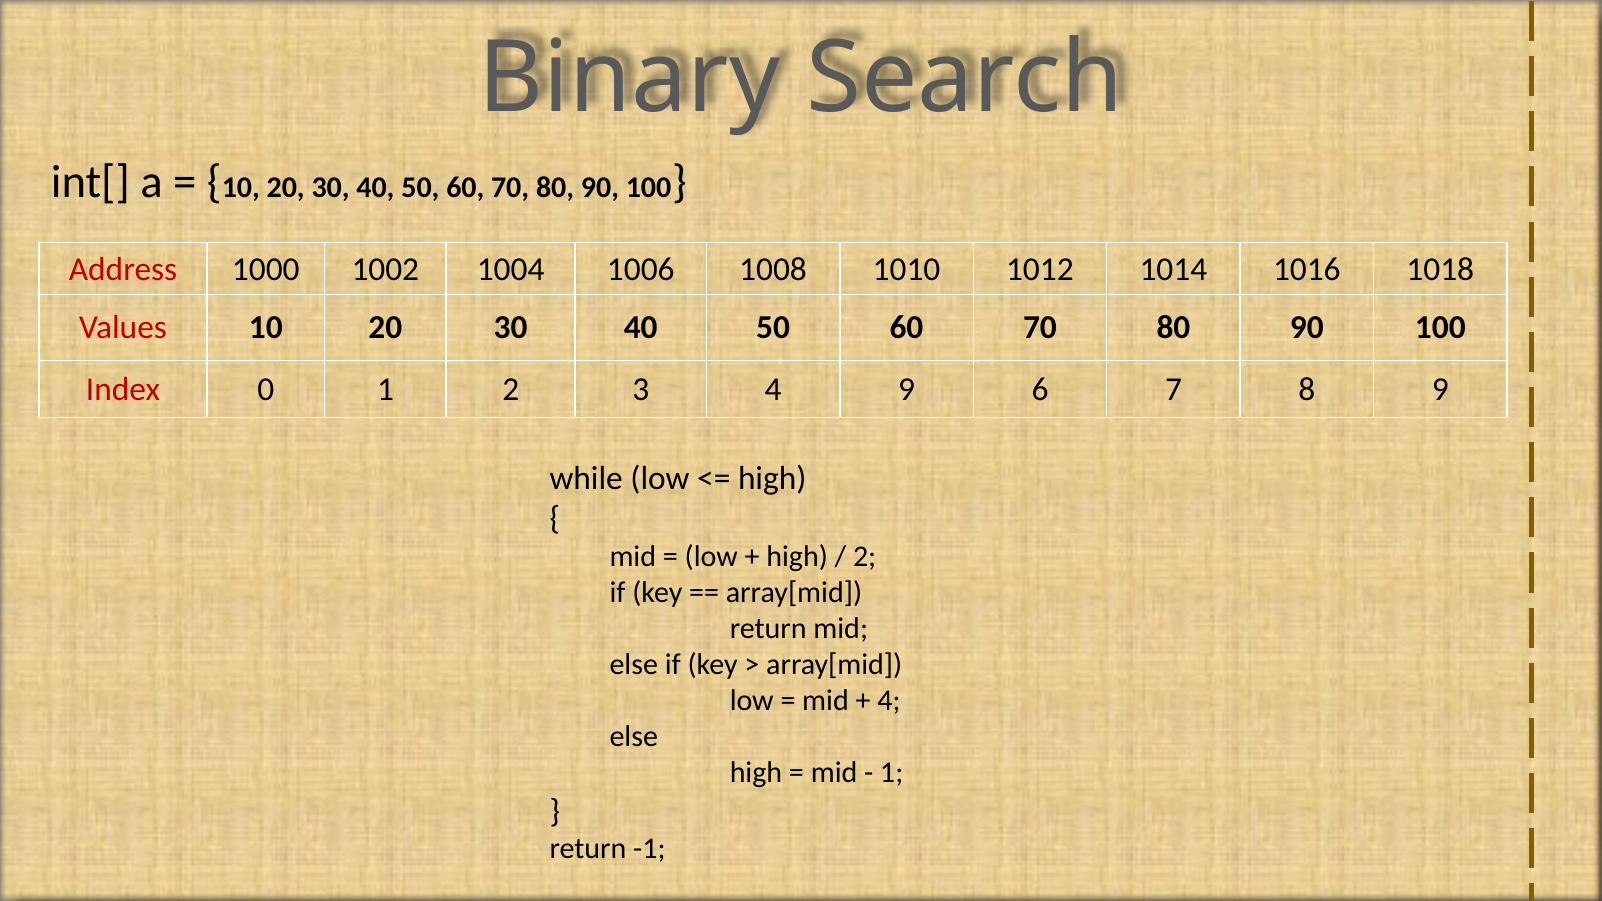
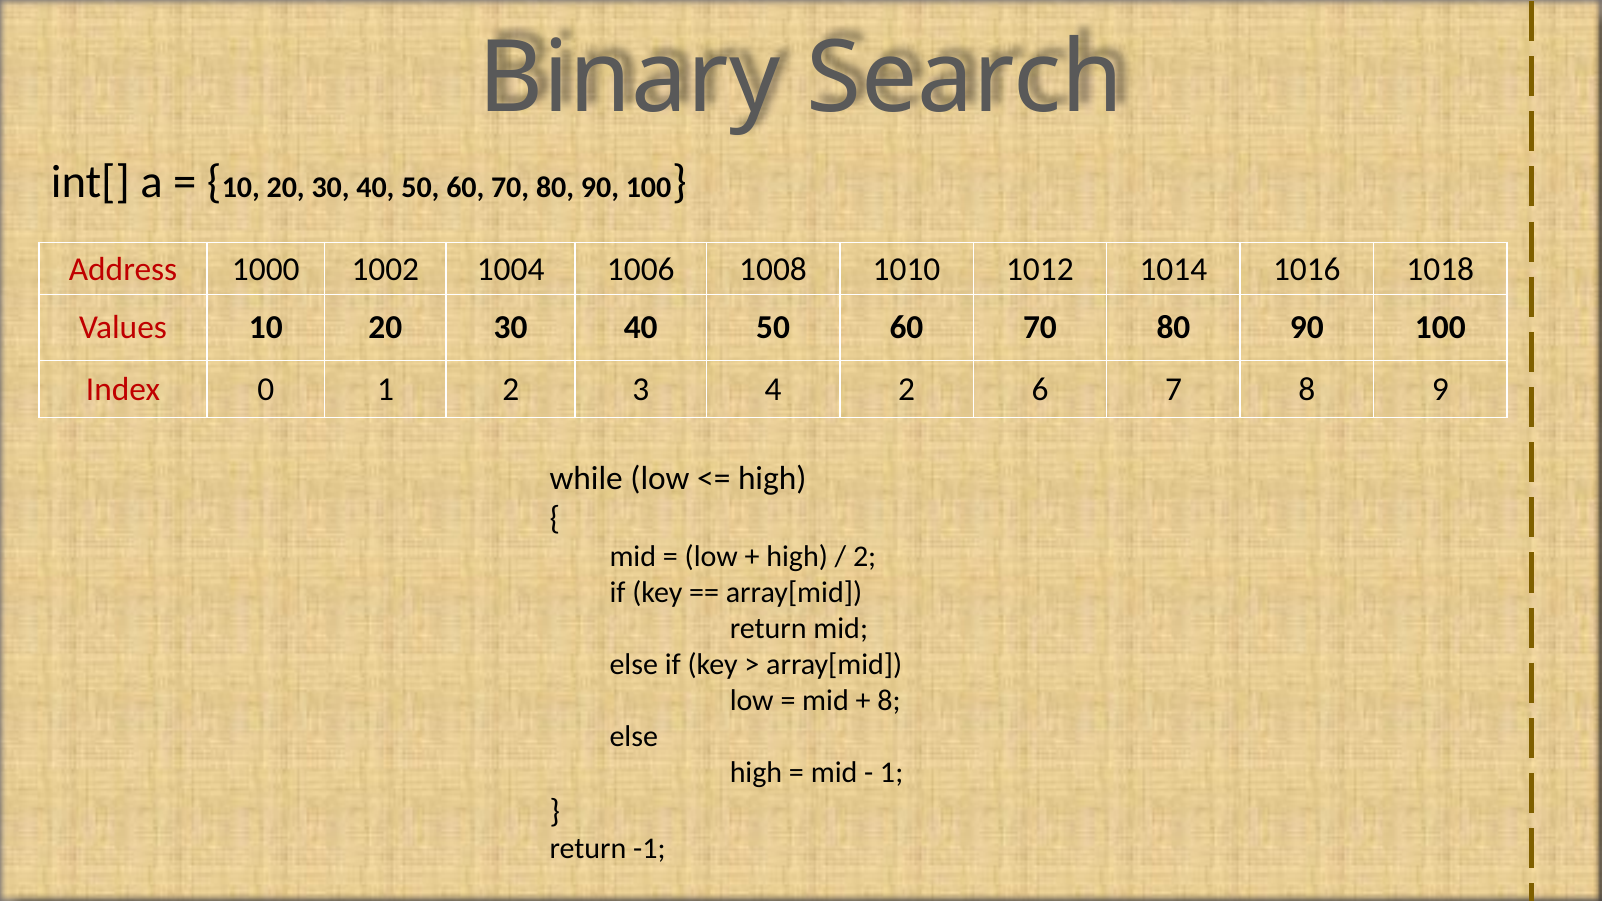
4 9: 9 -> 2 (907, 389)
4: 4 -> 8 (889, 701)
